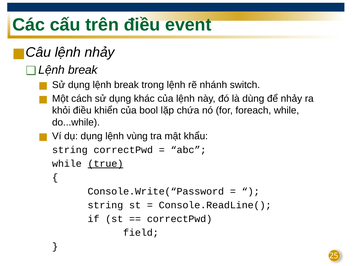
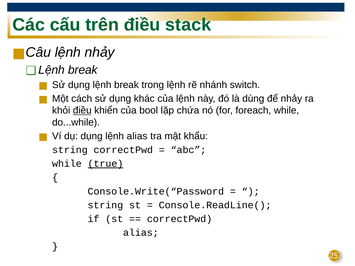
event: event -> stack (188, 25)
điều underline: none -> present (82, 111)
lệnh vùng: vùng -> alias (137, 136)
field: field -> alias (141, 233)
